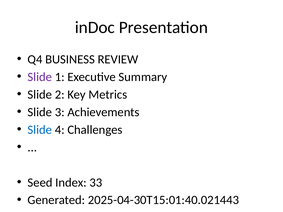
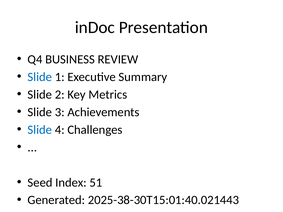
Slide colour: purple -> blue (40, 77)
33: 33 -> 51 (96, 183)
2025-04-30T15:01:40.021443: 2025-04-30T15:01:40.021443 -> 2025-38-30T15:01:40.021443 (163, 200)
